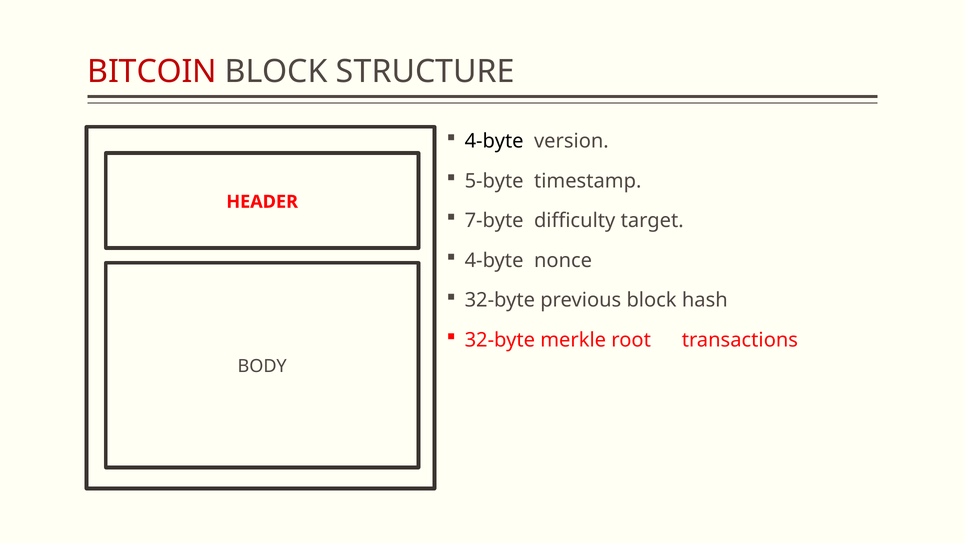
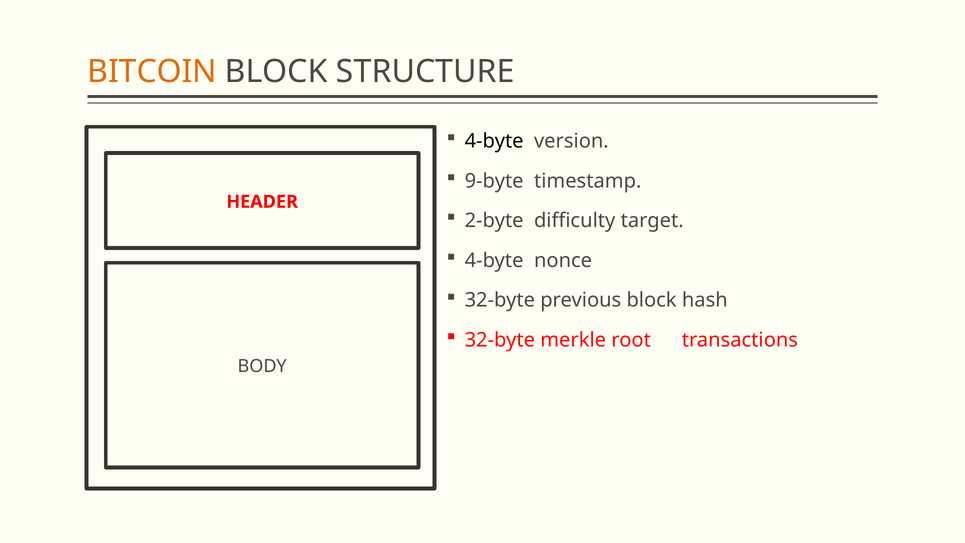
BITCOIN colour: red -> orange (152, 72)
5-byte: 5-byte -> 9-byte (494, 181)
7-byte: 7-byte -> 2-byte (494, 221)
